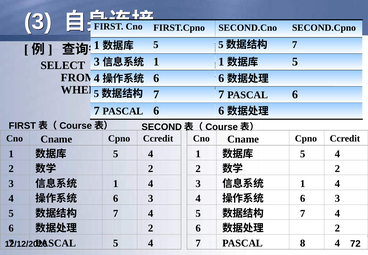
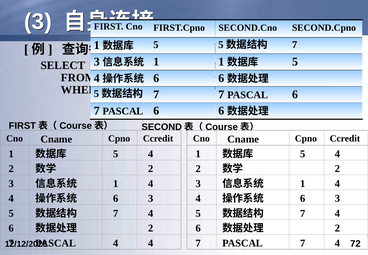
PASCAL 5: 5 -> 4 (116, 243)
PASCAL 8: 8 -> 7 (303, 243)
